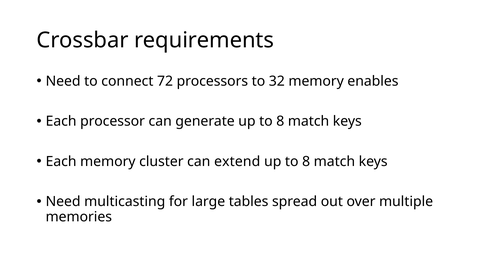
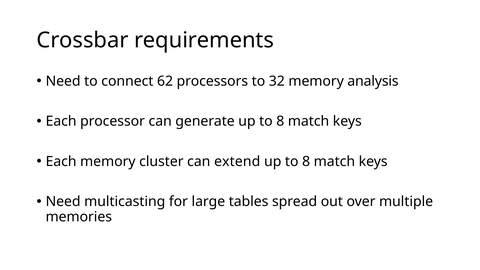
72: 72 -> 62 (165, 81)
enables: enables -> analysis (373, 81)
